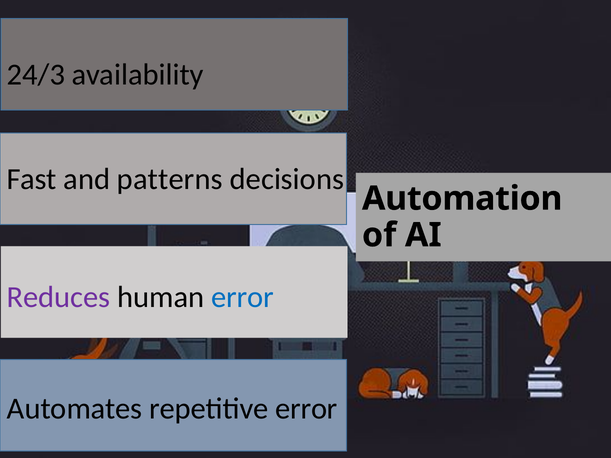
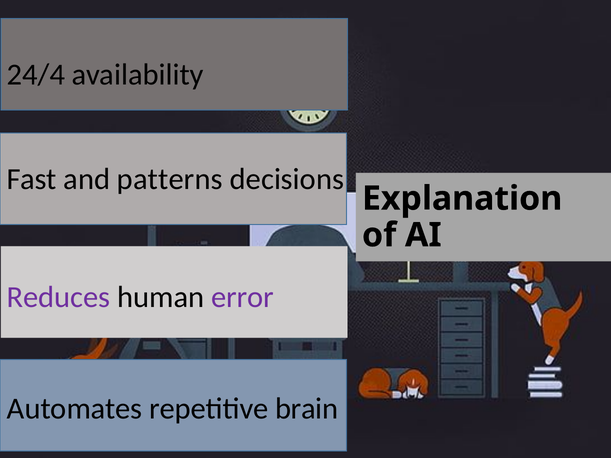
24/3: 24/3 -> 24/4 (36, 75)
Automation: Automation -> Explanation (462, 199)
error colour: blue -> purple (242, 297)
repetitive error: error -> brain (307, 409)
